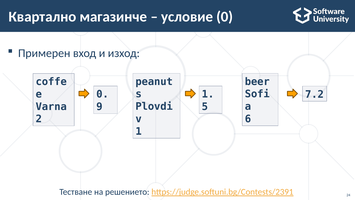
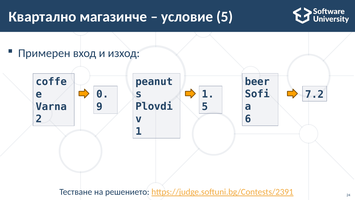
условие 0: 0 -> 5 (225, 17)
